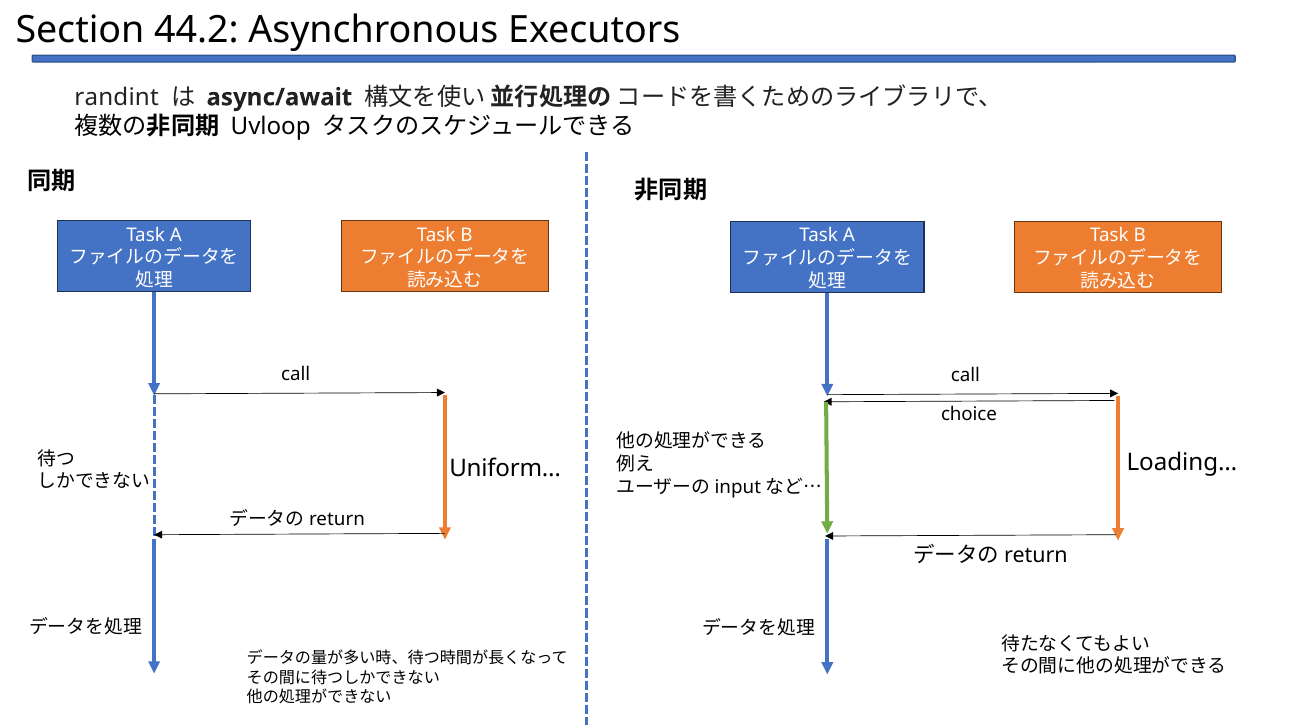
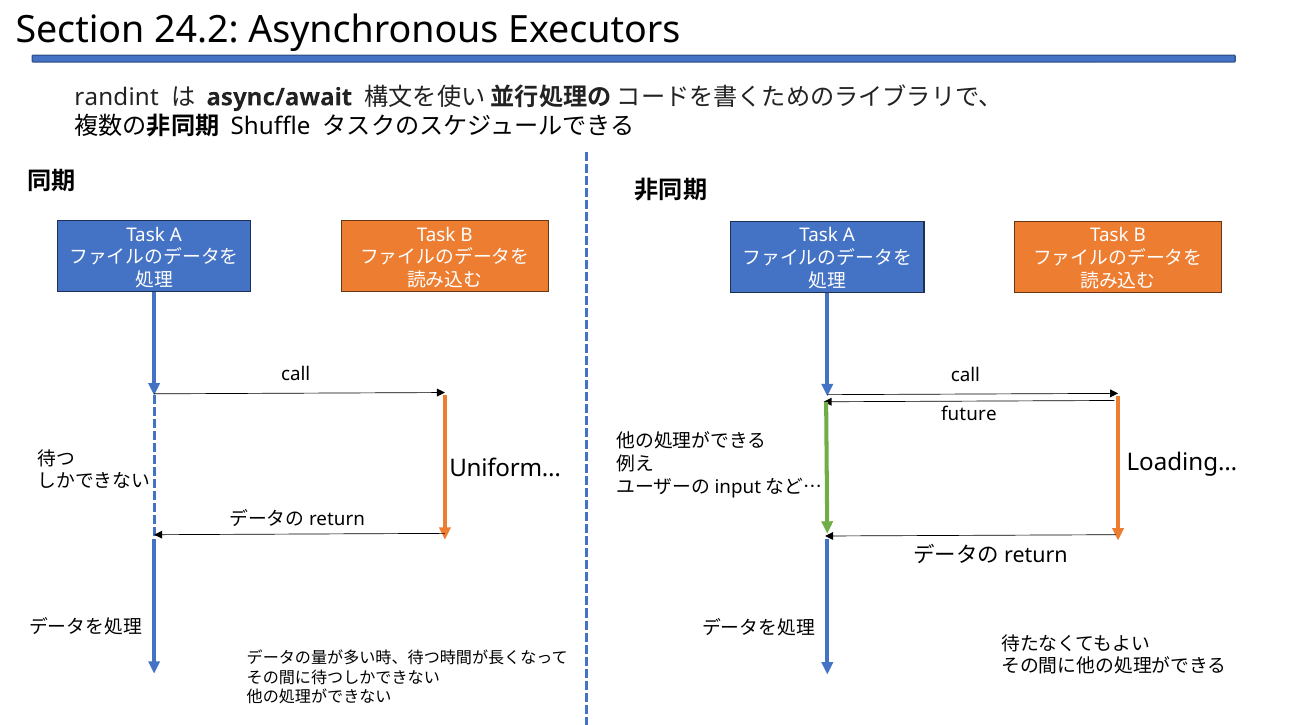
44.2: 44.2 -> 24.2 (196, 30)
Uvloop: Uvloop -> Shuffle (271, 126)
choice: choice -> future (969, 415)
